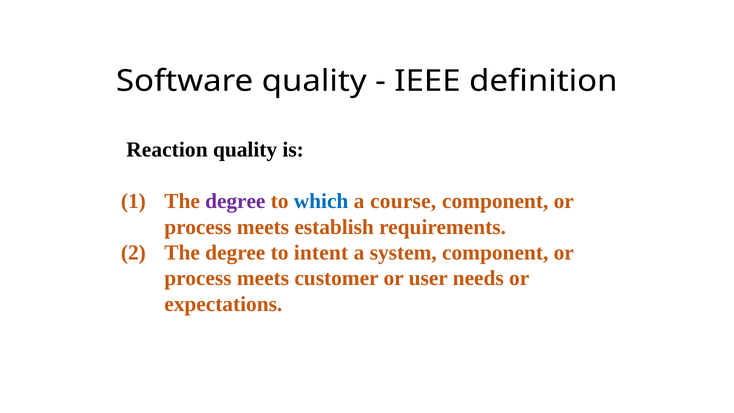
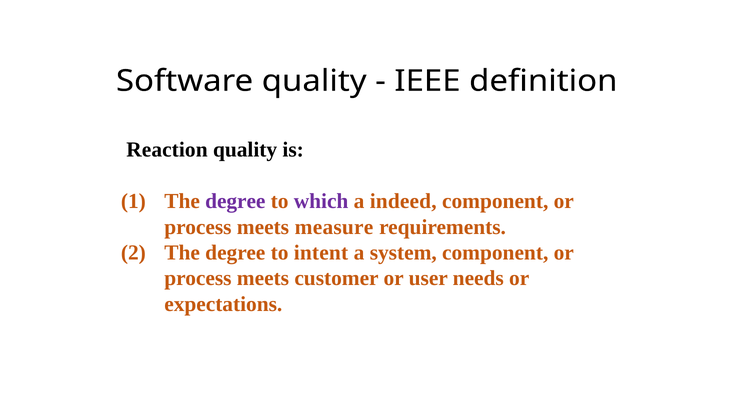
which colour: blue -> purple (321, 201)
course: course -> indeed (403, 201)
establish: establish -> measure (334, 227)
